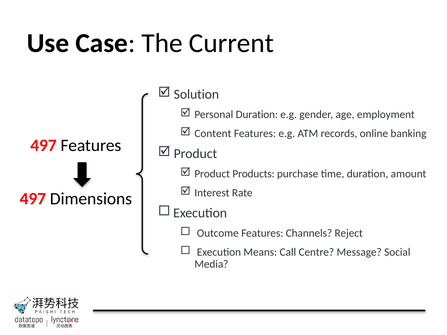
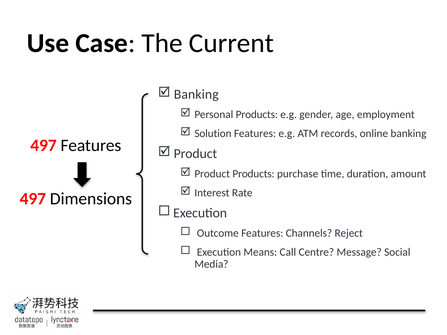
Solution: Solution -> Banking (196, 94)
Personal Duration: Duration -> Products (257, 115)
Content: Content -> Solution (213, 134)
